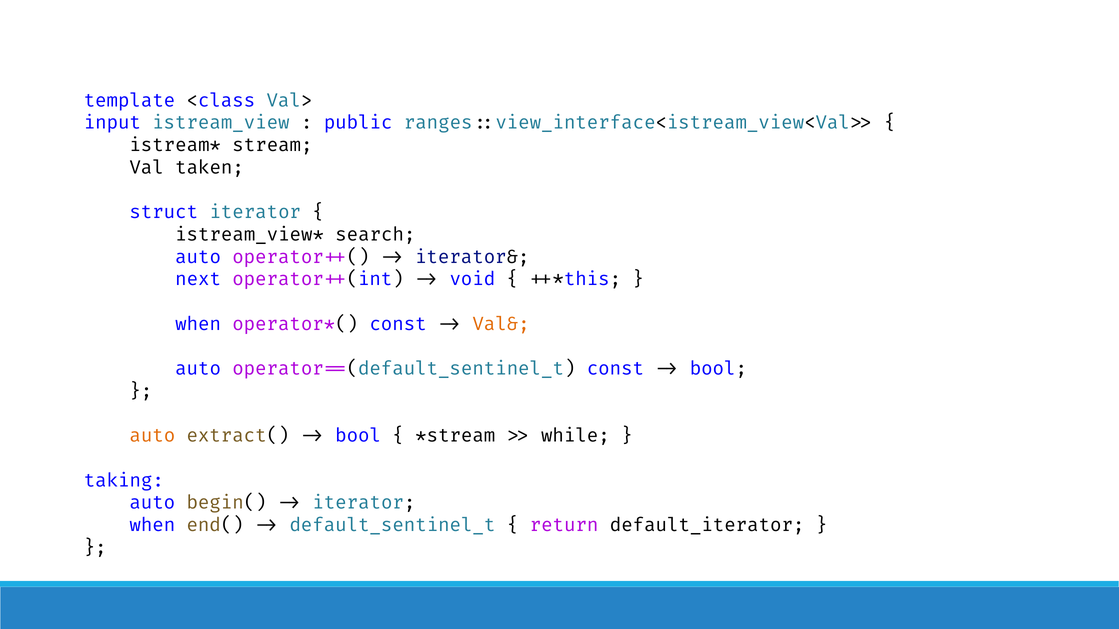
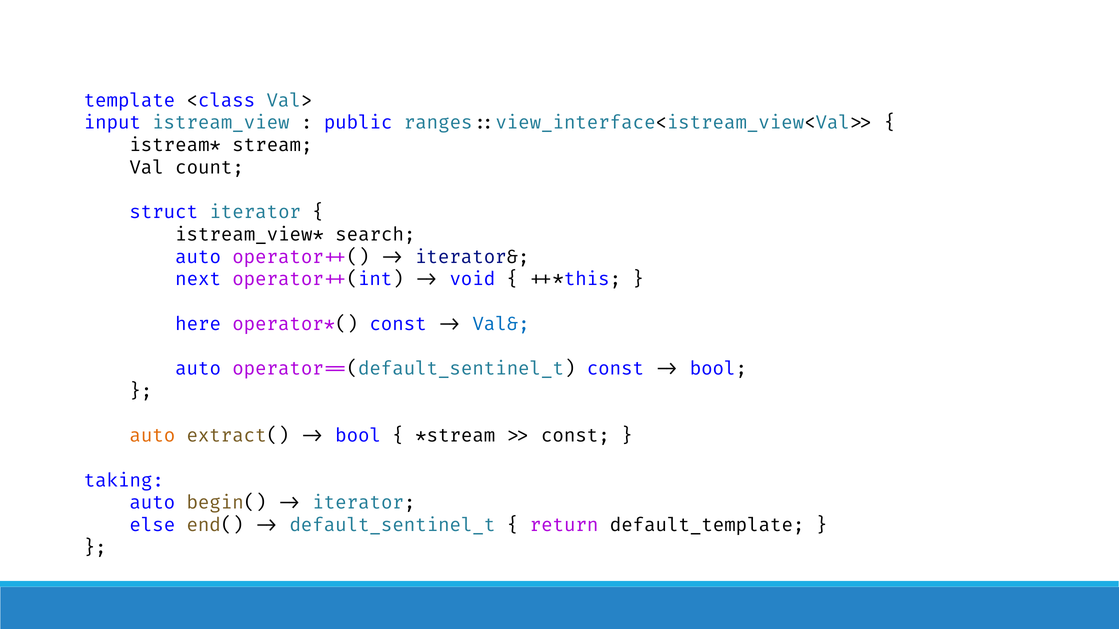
taken: taken -> count (210, 168)
when: when -> here (198, 324)
Val& colour: orange -> blue (501, 324)
while: while -> const (575, 436)
when: when -> else (152, 526)
default_iterator: default_iterator -> default_template (707, 526)
